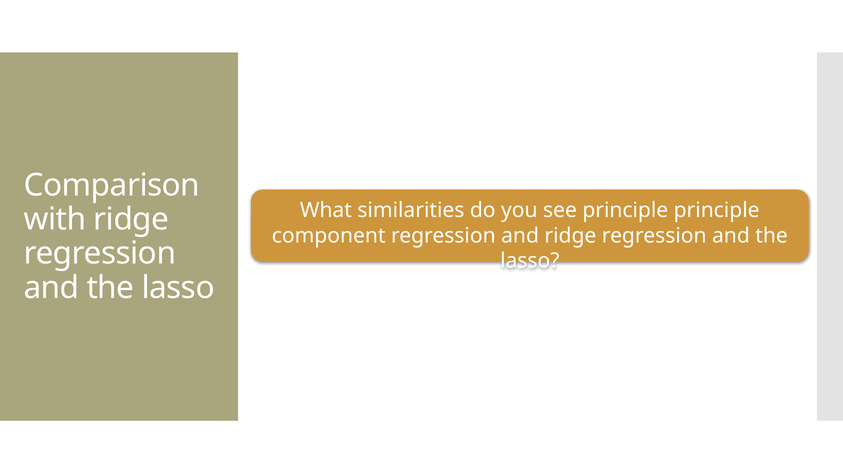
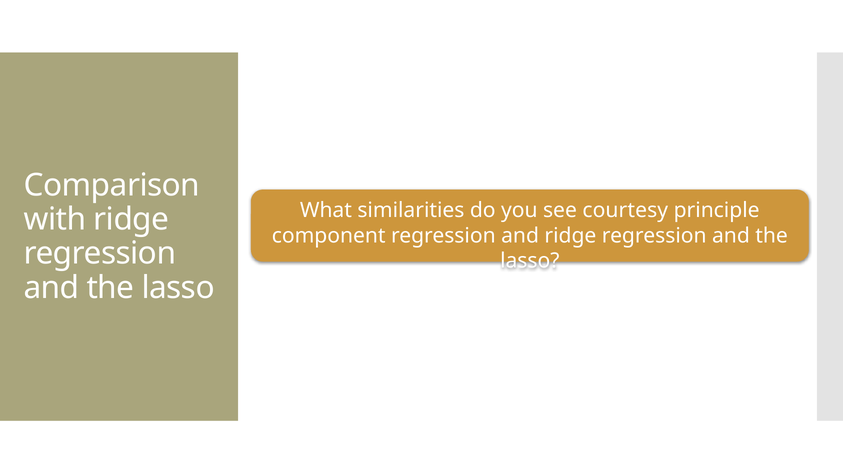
see principle: principle -> courtesy (625, 210)
